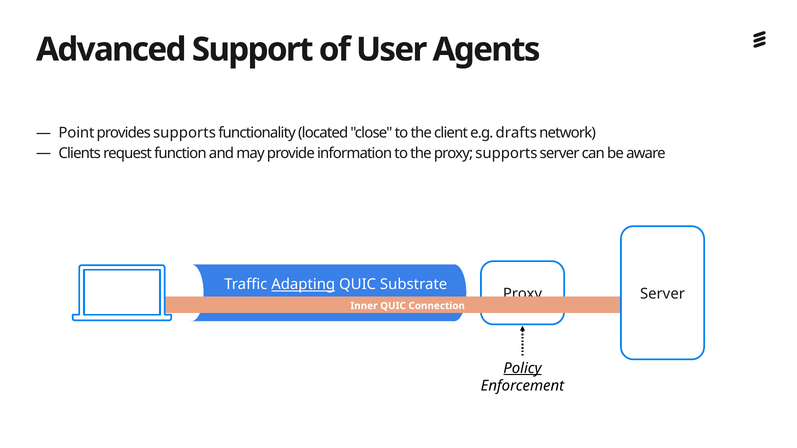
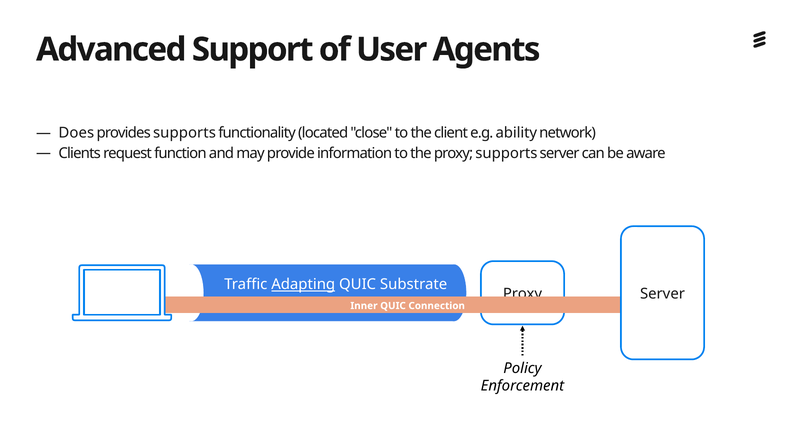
Point: Point -> Does (76, 133)
drafts: drafts -> ability (516, 133)
Policy underline: present -> none (522, 368)
